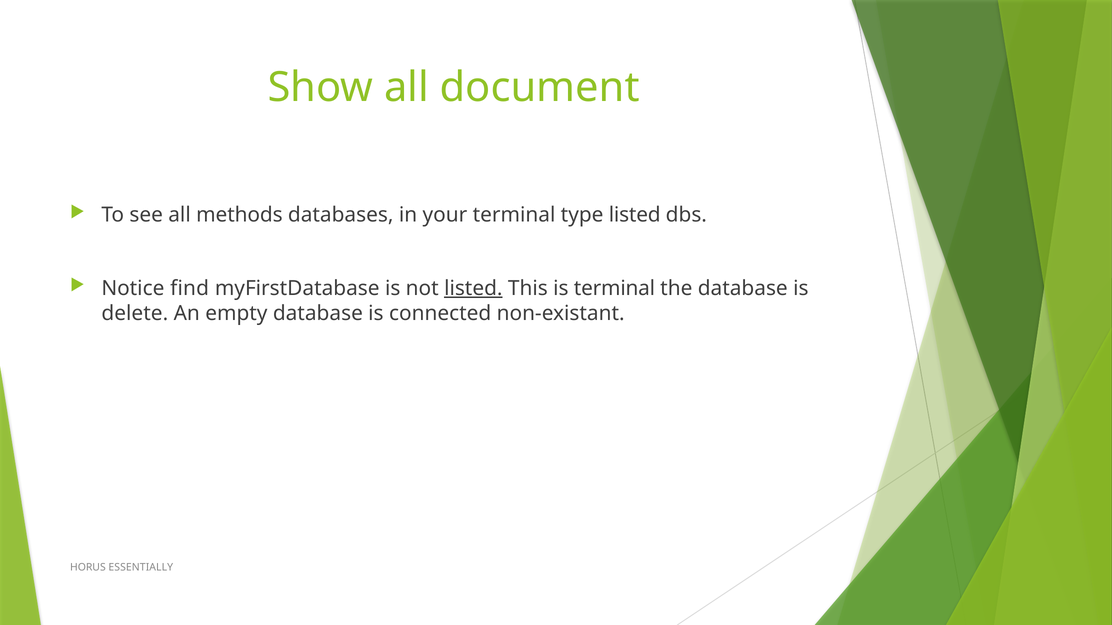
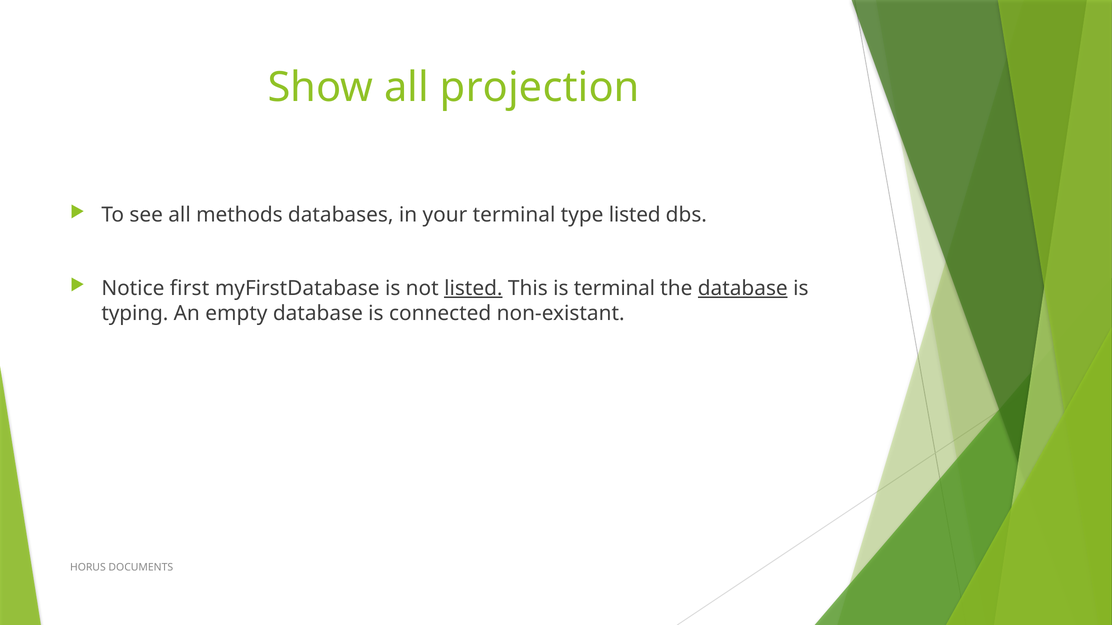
document: document -> projection (540, 88)
find: find -> first (190, 288)
database underline: none -> present (743, 288)
delete: delete -> typing (135, 313)
ESSENTIALLY: ESSENTIALLY -> DOCUMENTS (141, 568)
